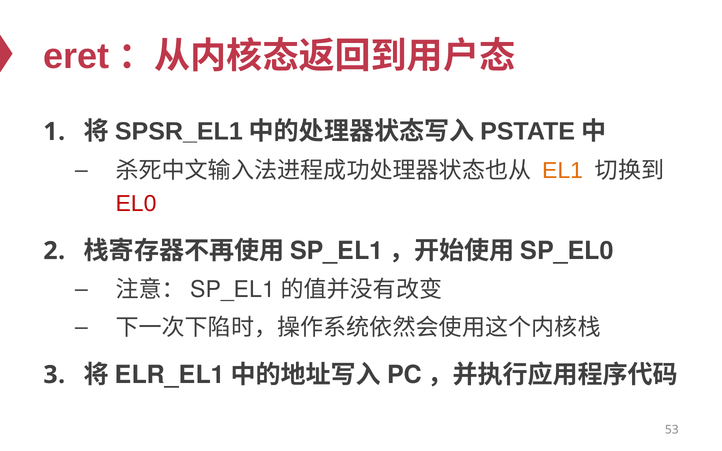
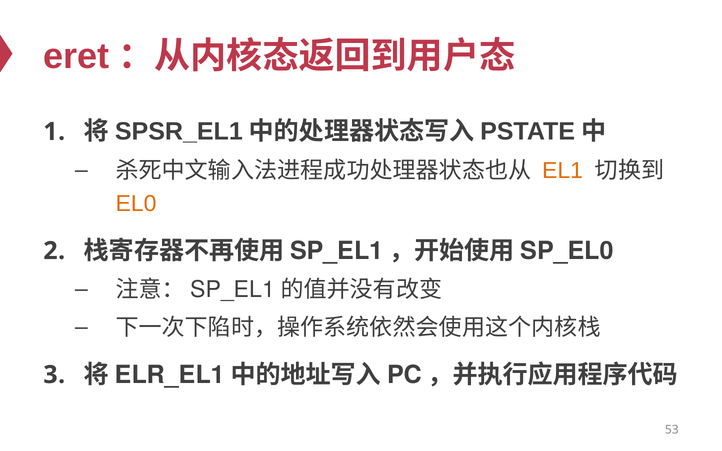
EL0 colour: red -> orange (136, 204)
